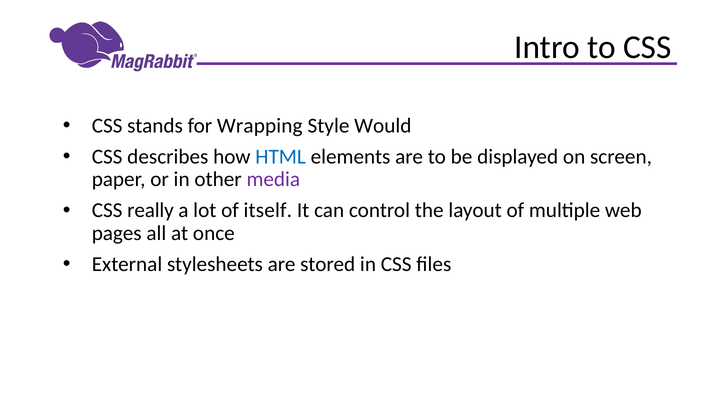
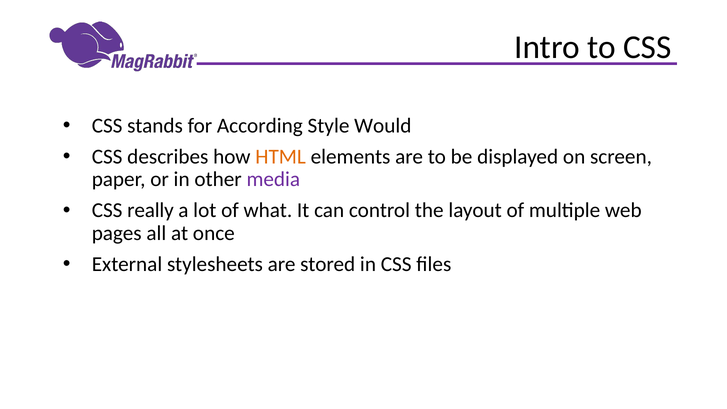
Wrapping: Wrapping -> According (260, 126)
HTML colour: blue -> orange (281, 157)
itself: itself -> what (268, 210)
